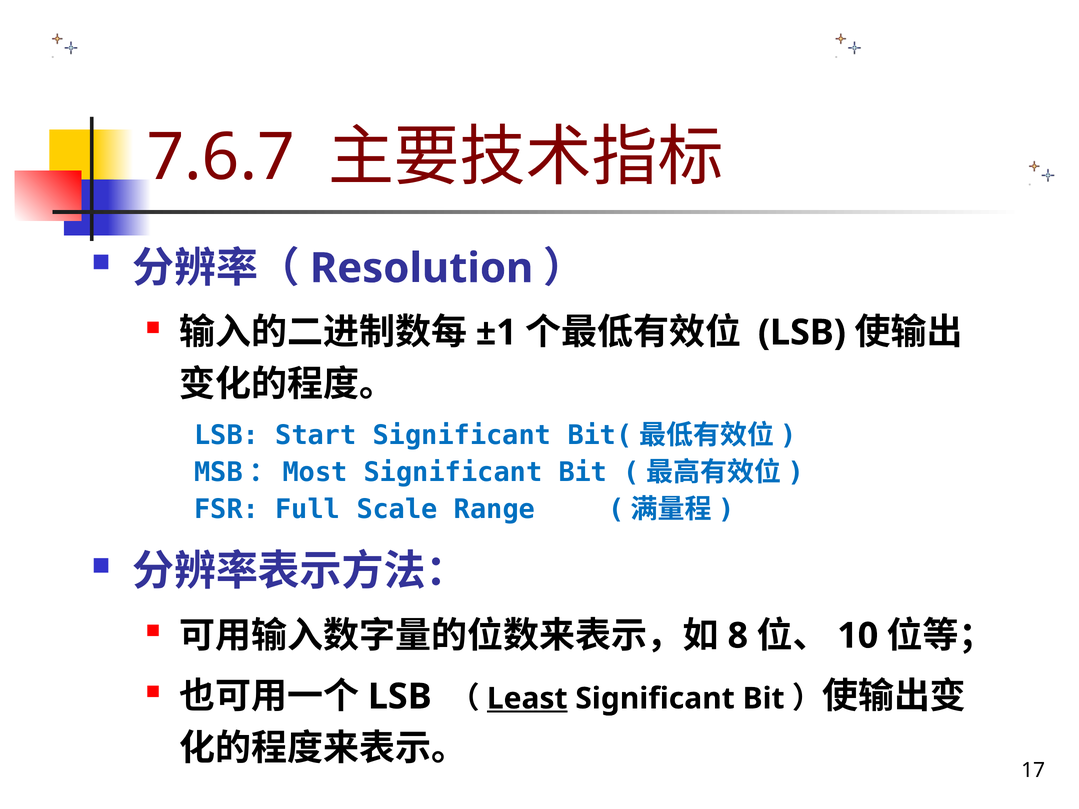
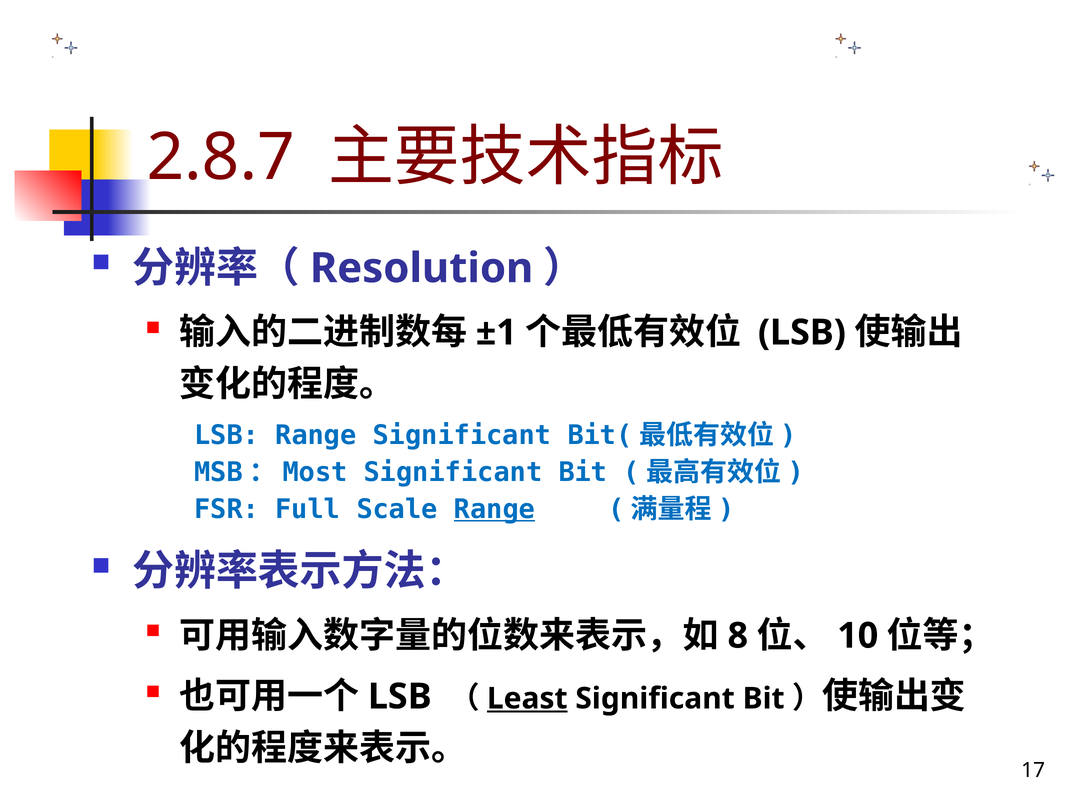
7.6.7: 7.6.7 -> 2.8.7 (221, 157)
LSB Start: Start -> Range (316, 436)
Range underline: none -> present (494, 509)
